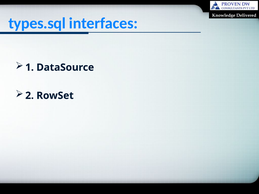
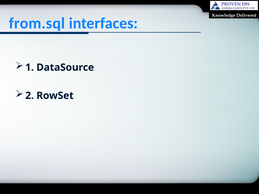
types.sql: types.sql -> from.sql (37, 23)
